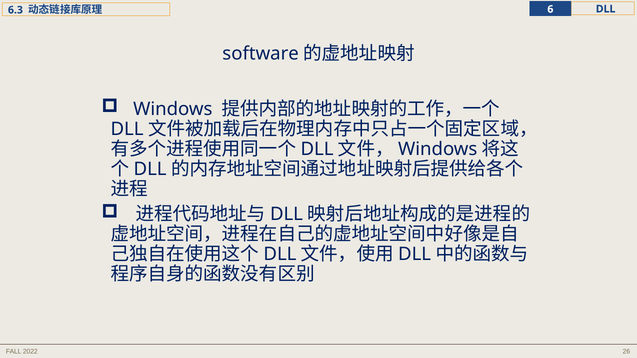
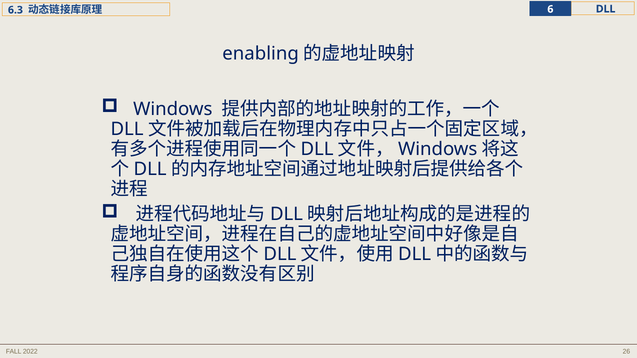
software: software -> enabling (261, 54)
